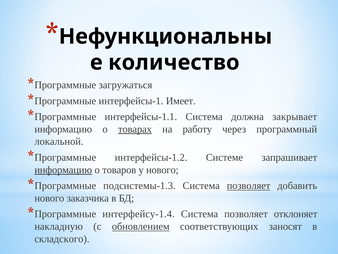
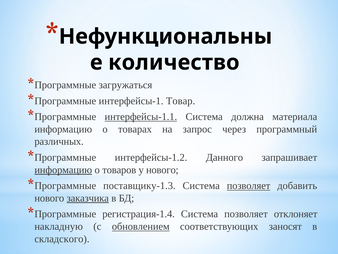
Имеет: Имеет -> Товар (181, 101)
интерфейсы-1.1 underline: none -> present (141, 117)
закрывает: закрывает -> материала (295, 117)
товарах underline: present -> none (135, 129)
работу: работу -> запрос (197, 129)
локальной: локальной -> различных (59, 141)
Системе: Системе -> Данного (224, 157)
подсистемы-1.3: подсистемы-1.3 -> поставщику-1.3 (139, 185)
заказчика underline: none -> present (88, 198)
интерфейсу-1.4: интерфейсу-1.4 -> регистрация-1.4 (139, 214)
